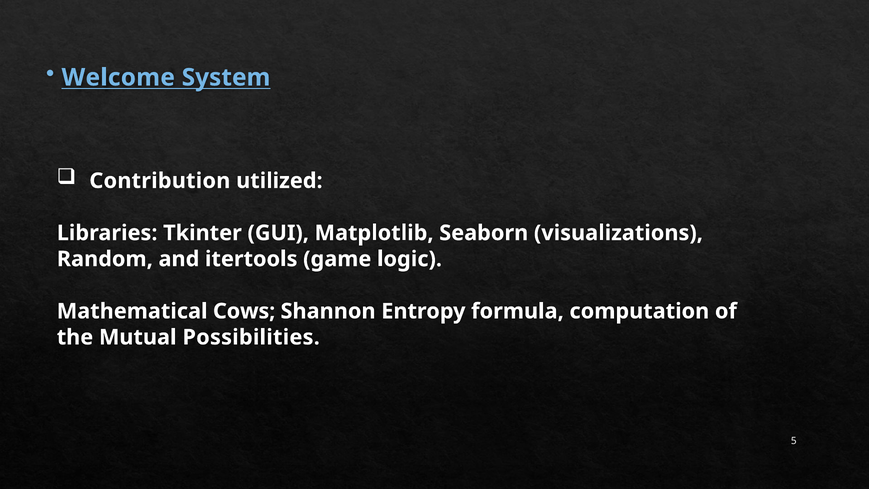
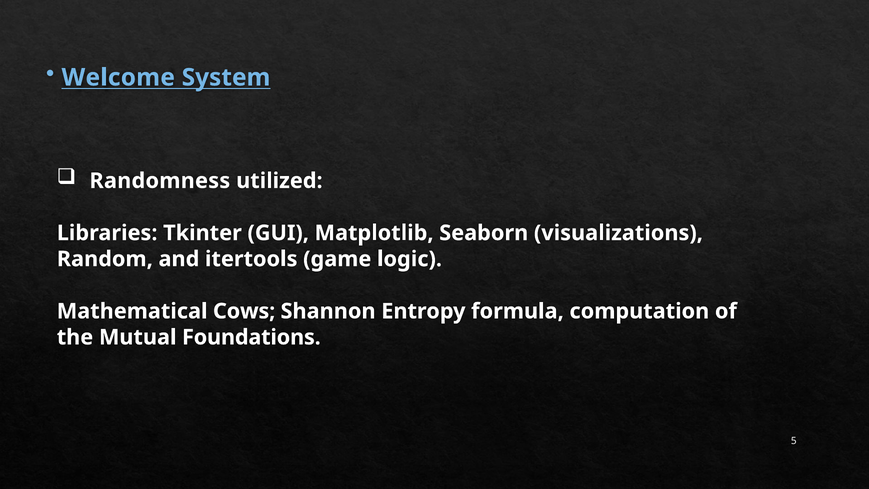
Contribution: Contribution -> Randomness (160, 181)
Possibilities: Possibilities -> Foundations (251, 337)
